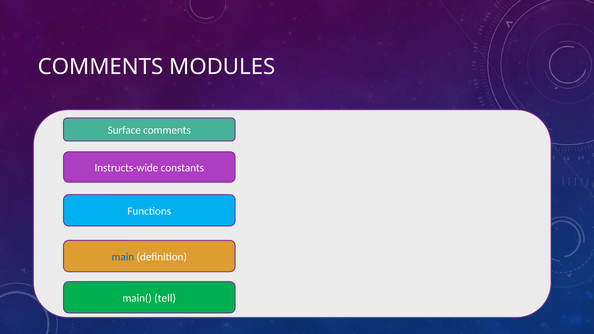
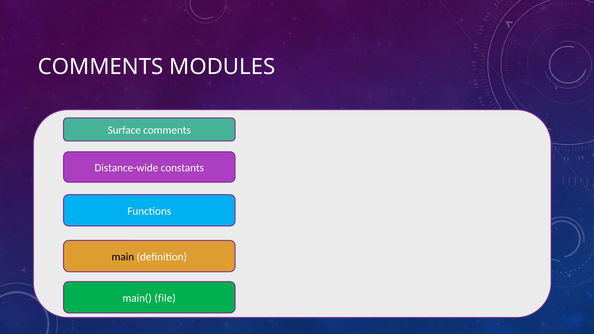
Instructs-wide: Instructs-wide -> Distance-wide (126, 168)
main colour: blue -> black (123, 257)
tell: tell -> file (165, 298)
